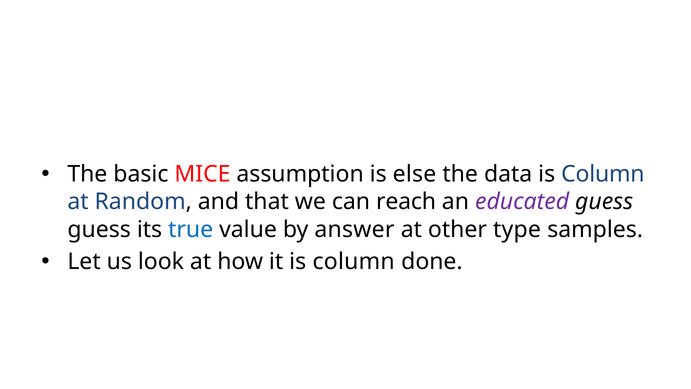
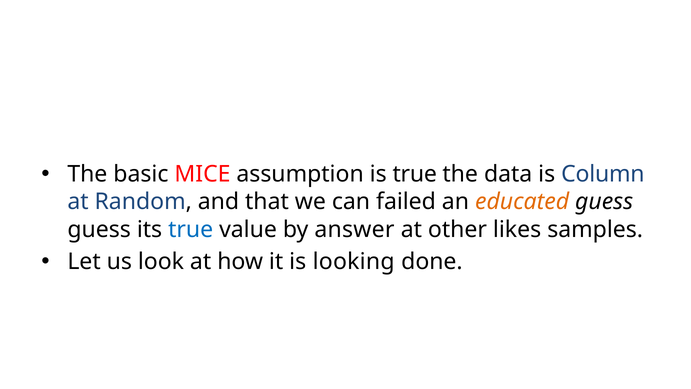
is else: else -> true (415, 174)
reach: reach -> failed (406, 202)
educated colour: purple -> orange (522, 202)
type: type -> likes (517, 229)
it is column: column -> looking (354, 262)
